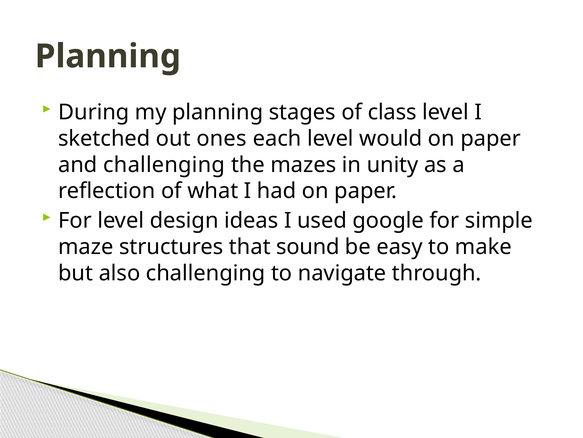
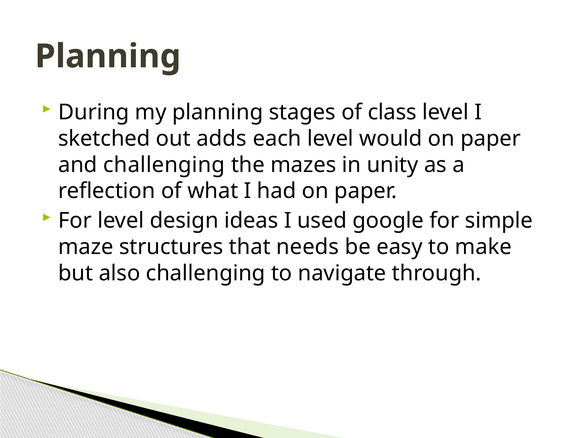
ones: ones -> adds (222, 138)
sound: sound -> needs (308, 247)
